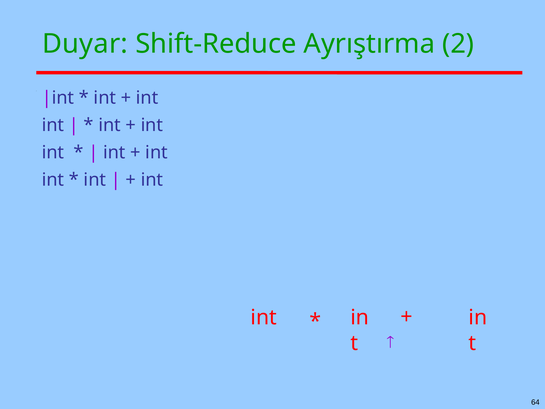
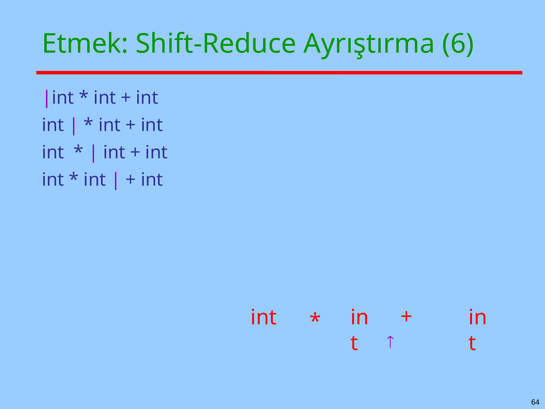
Duyar: Duyar -> Etmek (85, 44)
2: 2 -> 6 (458, 44)
